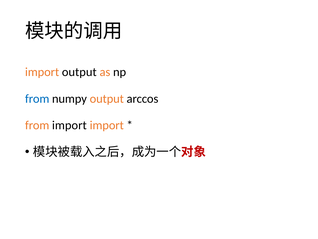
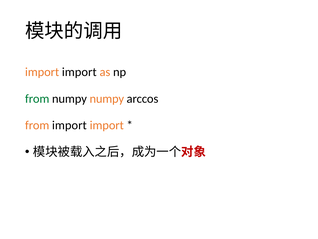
output: output -> import (79, 72)
from colour: blue -> green (37, 98)
numpy output: output -> numpy (107, 98)
